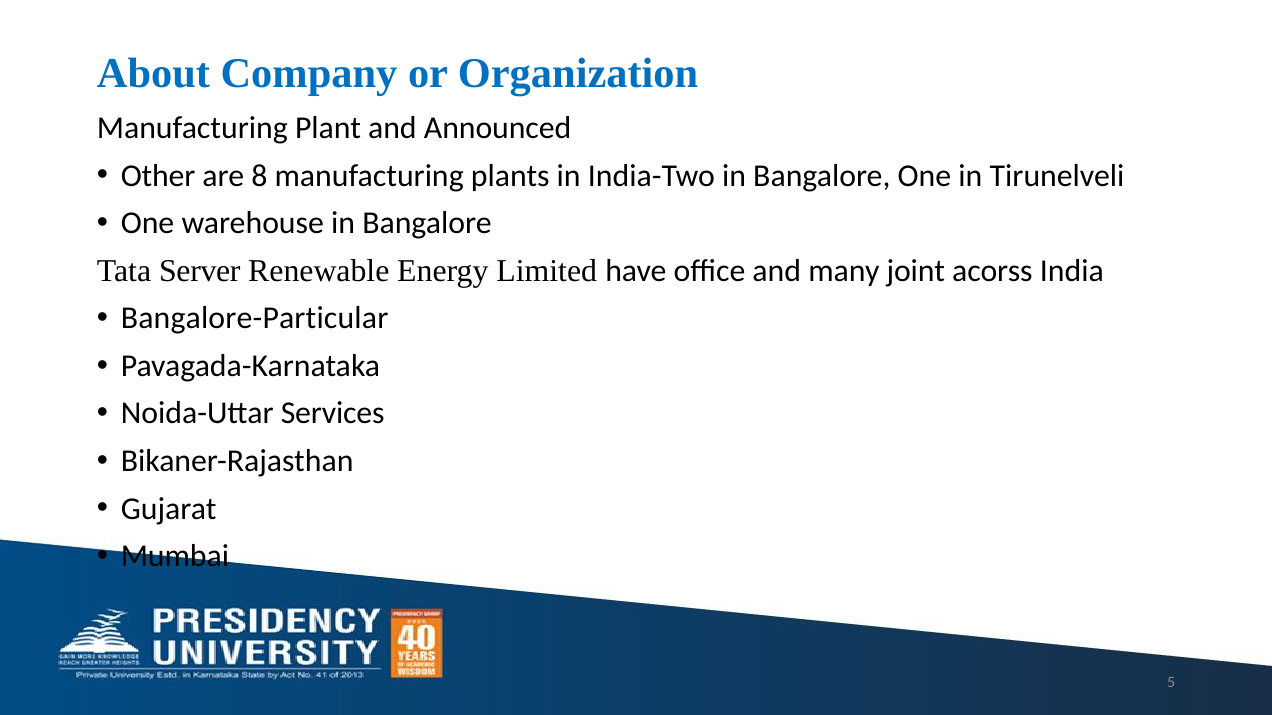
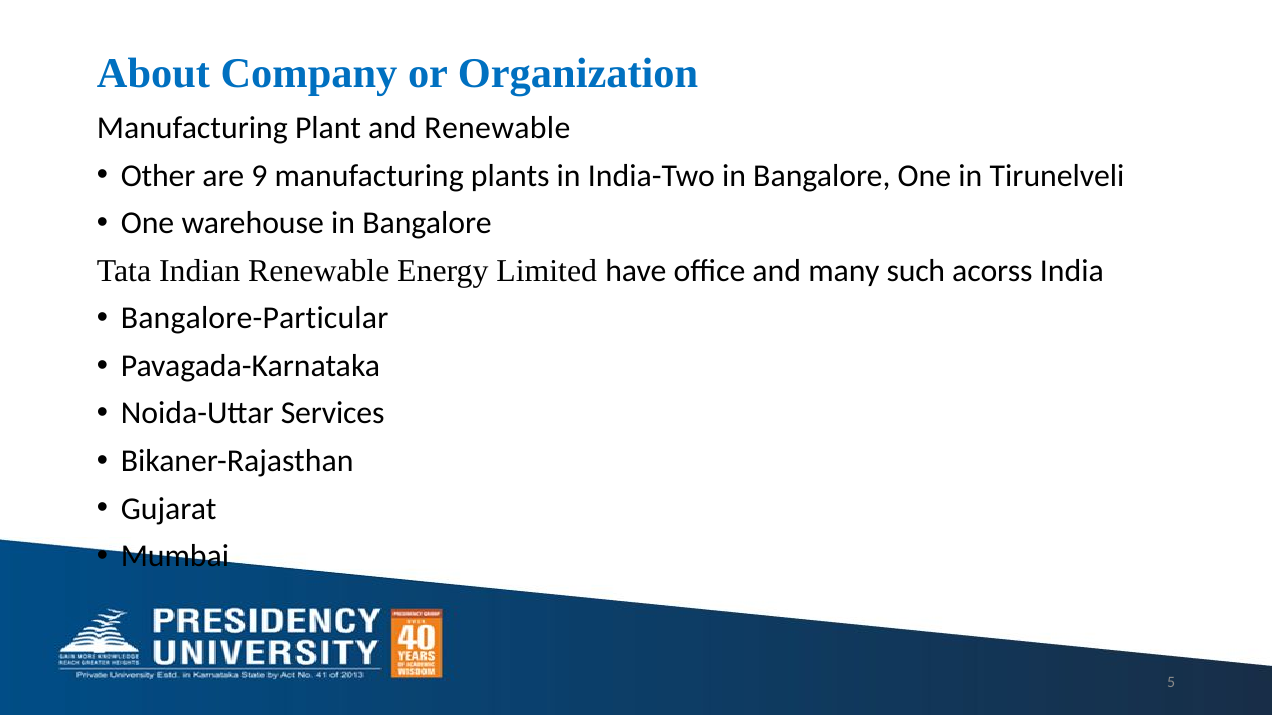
and Announced: Announced -> Renewable (497, 128)
8: 8 -> 9 (259, 176)
Server: Server -> Indian (200, 271)
joint: joint -> such (916, 271)
